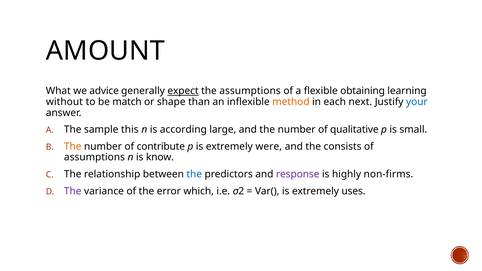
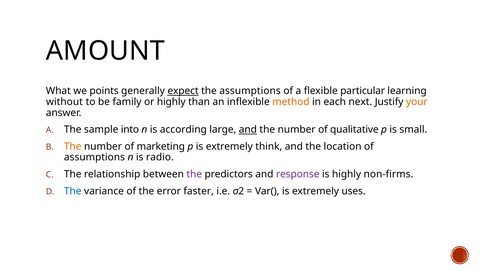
advice: advice -> points (104, 91)
obtaining: obtaining -> particular (363, 91)
match: match -> family (127, 102)
or shape: shape -> highly (171, 102)
your colour: blue -> orange (417, 102)
this: this -> into (130, 130)
and underline: none -> present (248, 130)
contribute: contribute -> marketing (161, 147)
were: were -> think (269, 147)
consists: consists -> location (343, 147)
know: know -> radio (160, 157)
the colour: blue -> purple (194, 174)
The colour: purple -> blue (73, 191)
which: which -> faster (199, 191)
